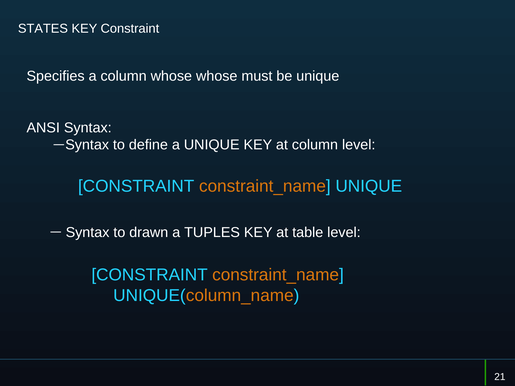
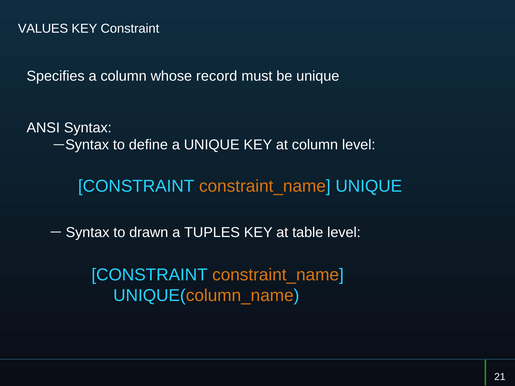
STATES: STATES -> VALUES (43, 29)
whose whose: whose -> record (217, 76)
